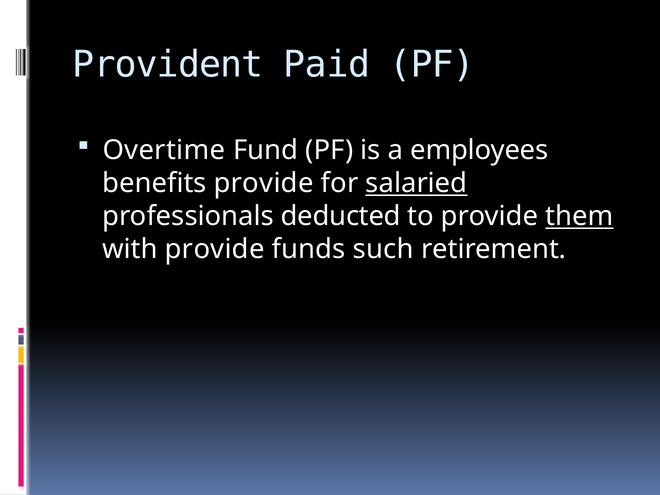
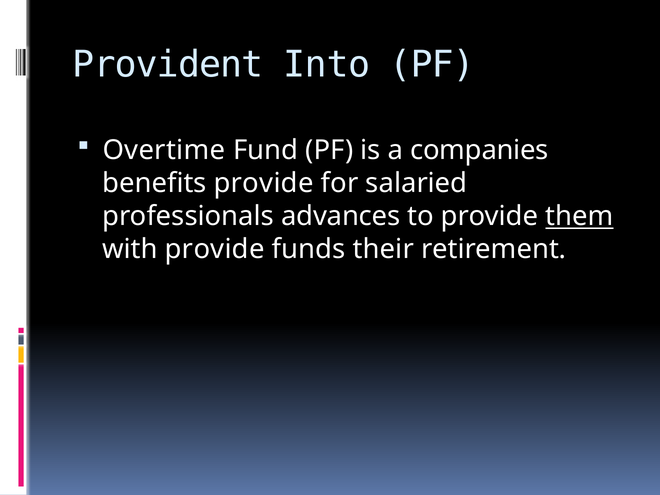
Paid: Paid -> Into (327, 65)
employees: employees -> companies (479, 150)
salaried underline: present -> none (416, 183)
deducted: deducted -> advances (341, 216)
such: such -> their (383, 249)
